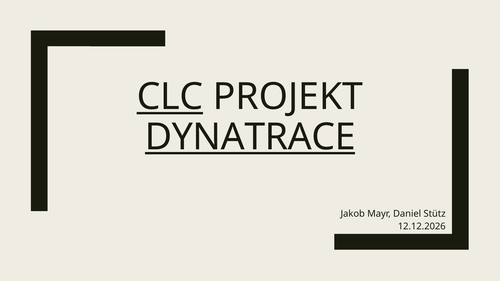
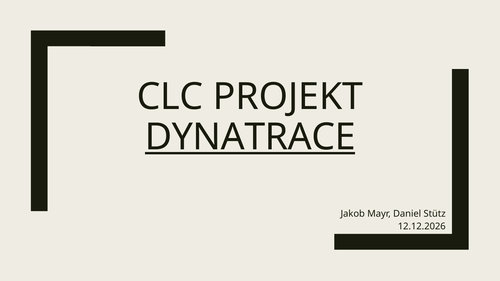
CLC underline: present -> none (170, 97)
